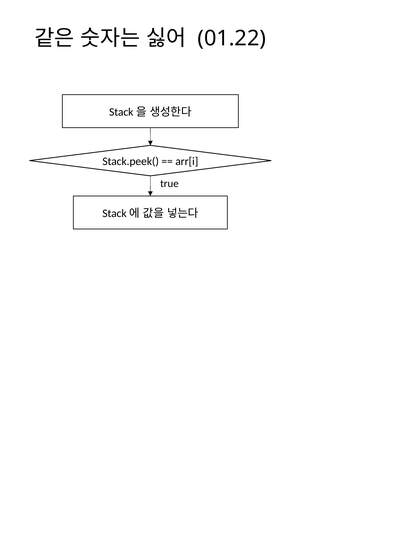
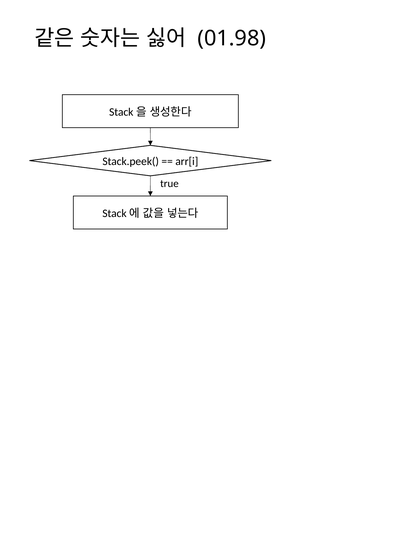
01.22: 01.22 -> 01.98 (232, 38)
